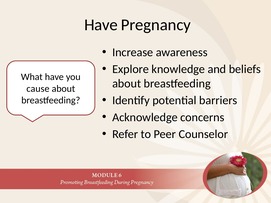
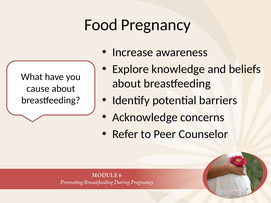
Have: Have -> Food (101, 25)
